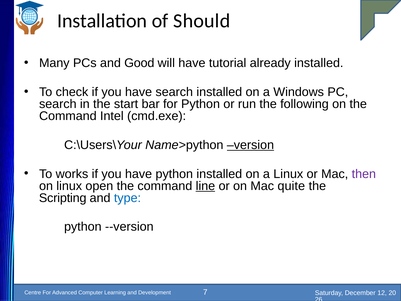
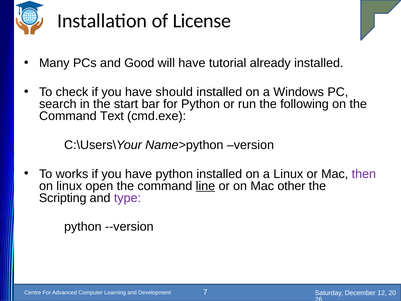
Should: Should -> License (202, 21)
have search: search -> should (174, 92)
Intel: Intel -> Text (112, 116)
version underline: present -> none (250, 145)
quite: quite -> other (291, 186)
type colour: blue -> purple (127, 198)
